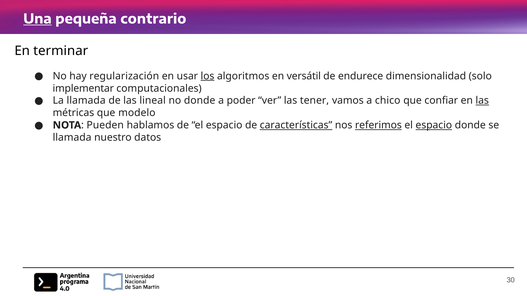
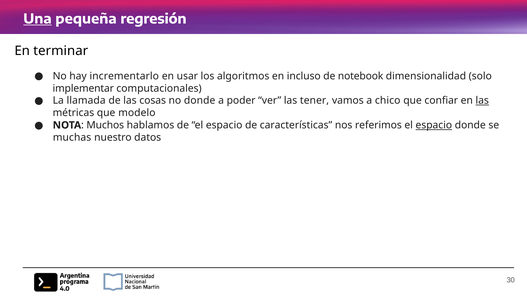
contrario: contrario -> regresión (153, 19)
regularización: regularización -> incrementarlo (124, 76)
los underline: present -> none (208, 76)
versátil: versátil -> incluso (304, 76)
endurece: endurece -> notebook (361, 76)
lineal: lineal -> cosas (153, 101)
Pueden: Pueden -> Muchos (105, 125)
características underline: present -> none (296, 125)
referimos underline: present -> none (378, 125)
llamada: llamada -> muchas (72, 138)
